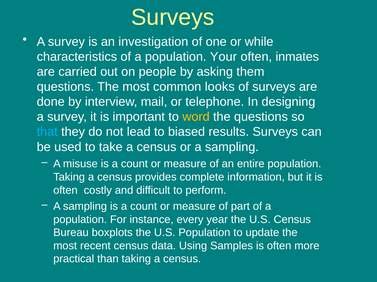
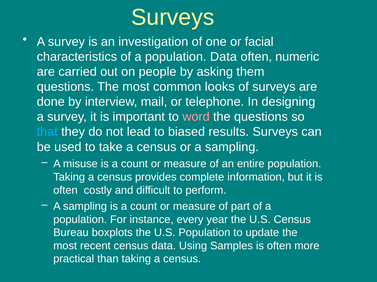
while: while -> facial (259, 42)
population Your: Your -> Data (223, 57)
inmates: inmates -> numeric (297, 57)
word colour: yellow -> pink (196, 117)
